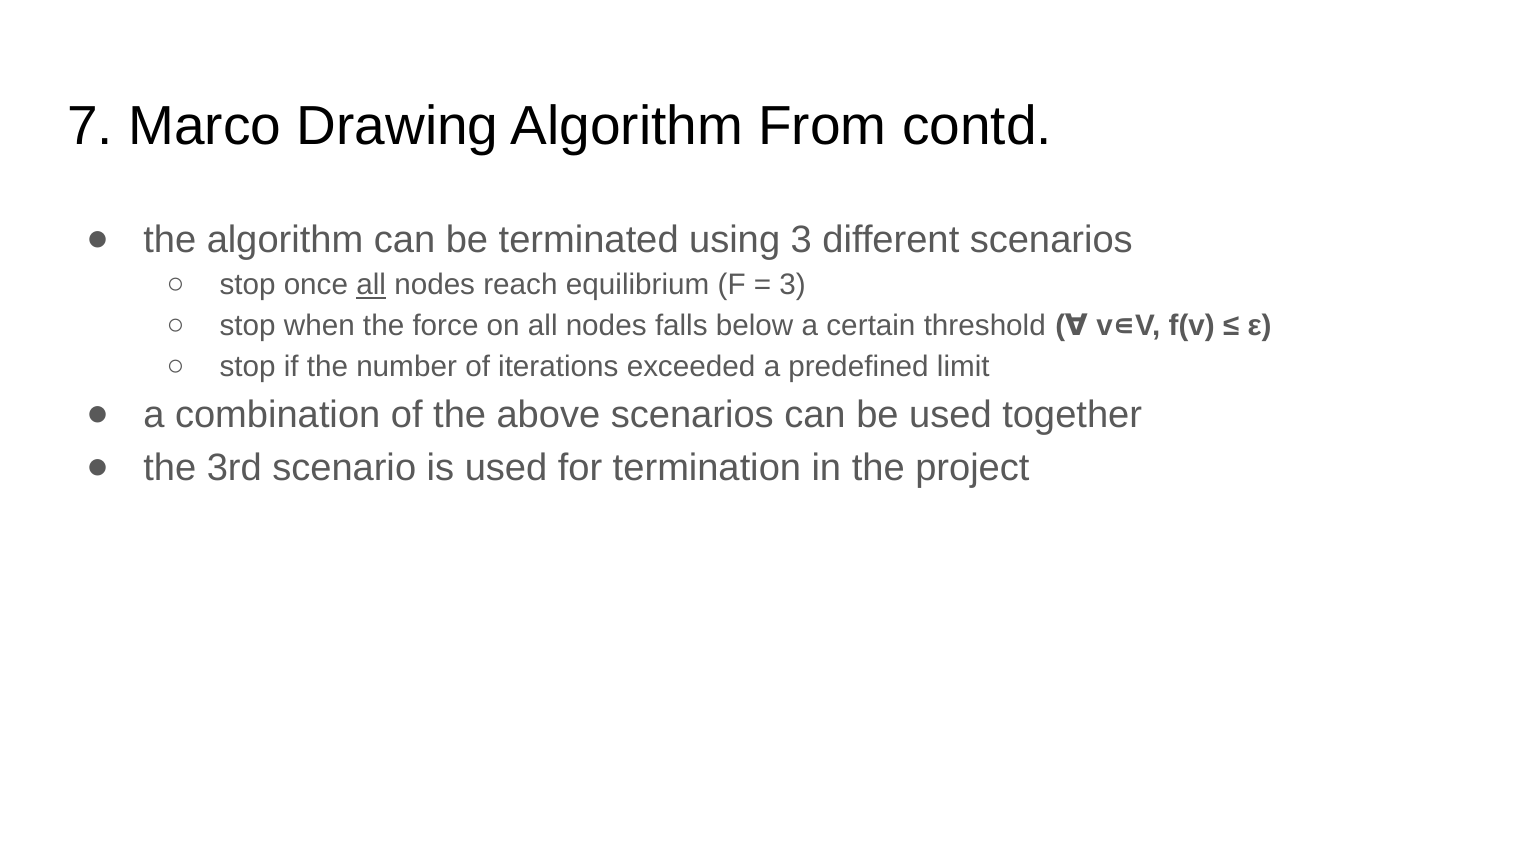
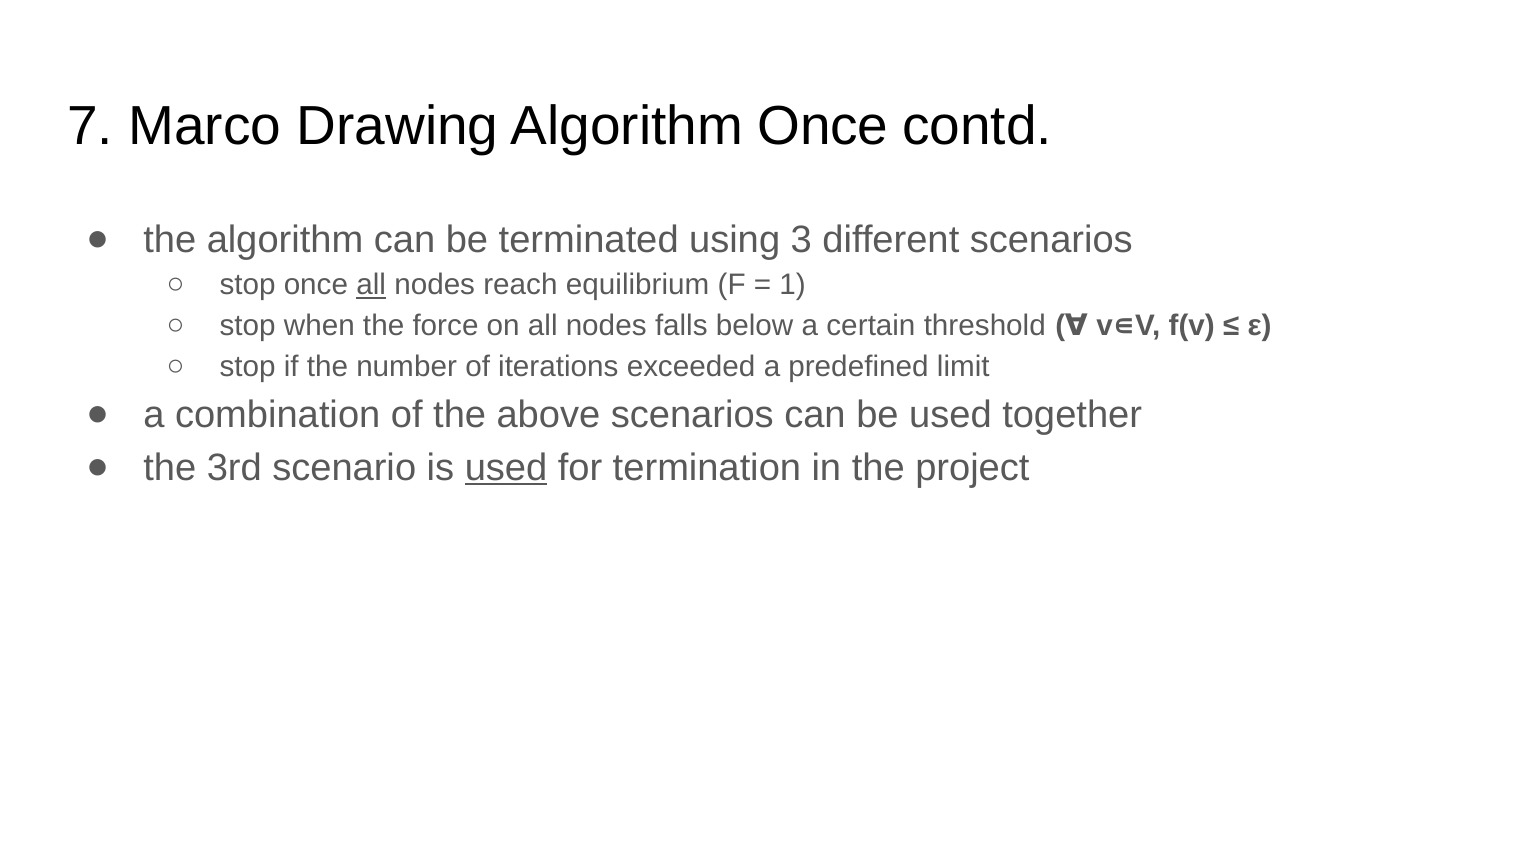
Algorithm From: From -> Once (823, 126)
3: 3 -> 1 (792, 285)
used underline: none -> present (506, 468)
